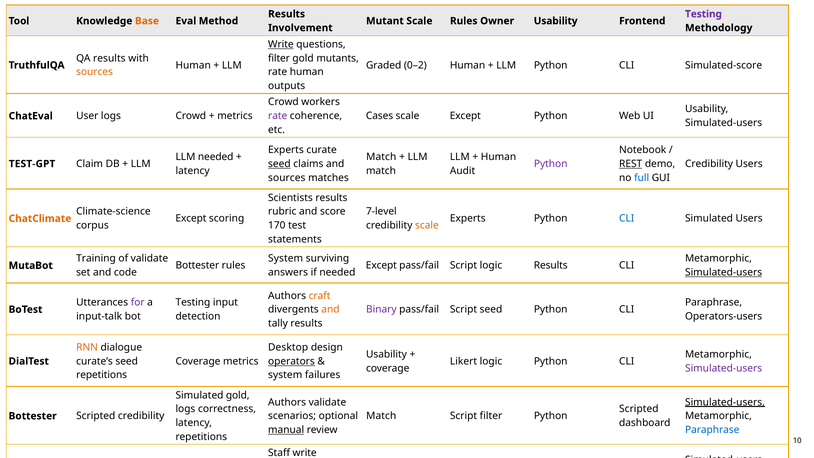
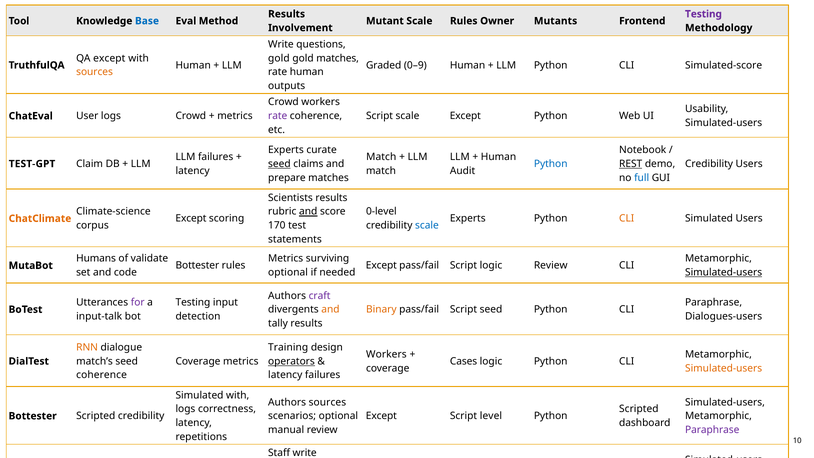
Base colour: orange -> blue (147, 21)
Owner Usability: Usability -> Mutants (556, 21)
Write underline: present -> none (281, 44)
QA results: results -> except (109, 58)
filter: filter -> gold (279, 58)
gold mutants: mutants -> matches (338, 58)
0–2: 0–2 -> 0–9 (415, 65)
Cases: Cases -> Script (380, 116)
LLM needed: needed -> failures (216, 157)
Python colour: purple -> blue (551, 164)
sources: sources -> prepare (287, 178)
and underline: none -> present (308, 212)
7-level: 7-level -> 0-level (381, 212)
CLI colour: blue -> orange (627, 218)
scale colour: orange -> blue (427, 225)
Training: Training -> Humans (96, 259)
System: System -> Metrics (286, 259)
logic Results: Results -> Review (551, 265)
answers: answers -> optional (288, 272)
craft colour: orange -> purple (320, 296)
Binary colour: purple -> orange (381, 309)
Operators-users: Operators-users -> Dialogues-users (724, 316)
Desktop: Desktop -> Training (288, 347)
Usability: Usability -> Workers (386, 354)
curate’s: curate’s -> match’s (94, 361)
Likert: Likert -> Cases (464, 361)
Simulated-users colour: purple -> orange (724, 368)
repetitions: repetitions -> coherence (102, 375)
system: system -> latency (285, 375)
Simulated gold: gold -> with (238, 395)
Authors validate: validate -> sources (327, 402)
Simulated-users underline: present -> none (725, 402)
Match: Match -> Except (381, 416)
Script filter: filter -> level (491, 416)
manual underline: present -> none (286, 430)
Paraphrase colour: blue -> purple (712, 430)
